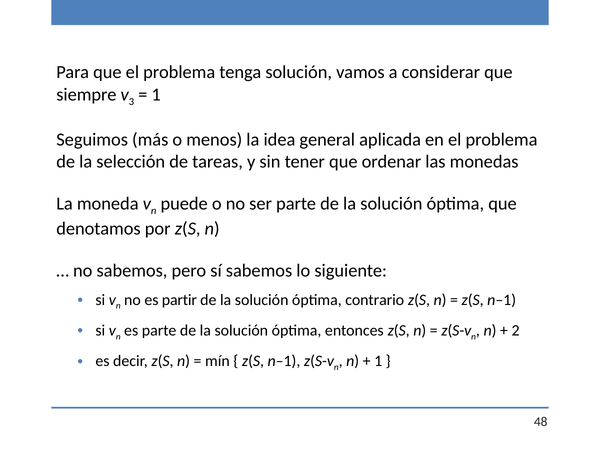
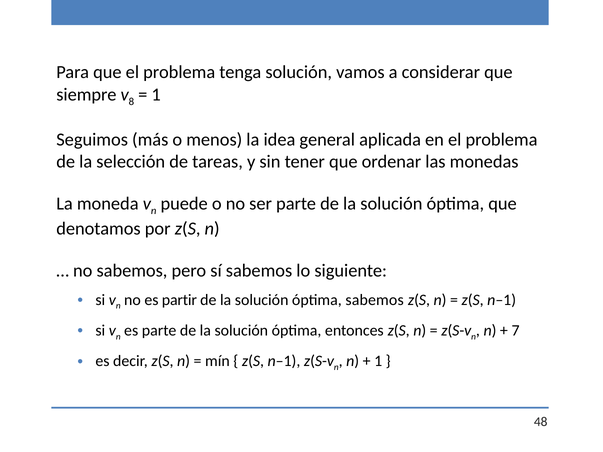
3: 3 -> 8 (131, 102)
óptima contrario: contrario -> sabemos (375, 300)
2: 2 -> 7 (516, 330)
